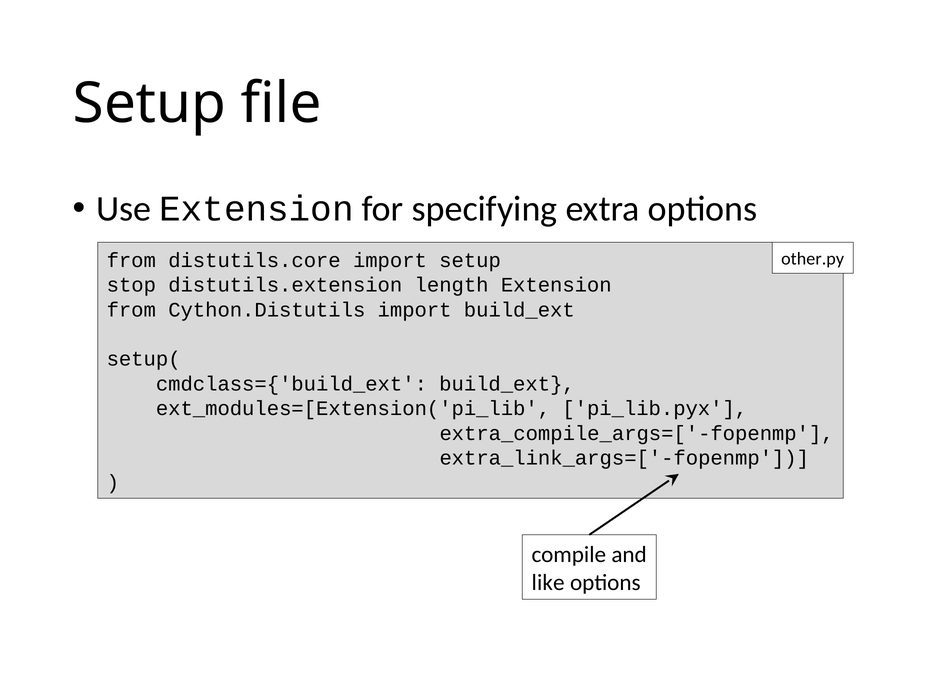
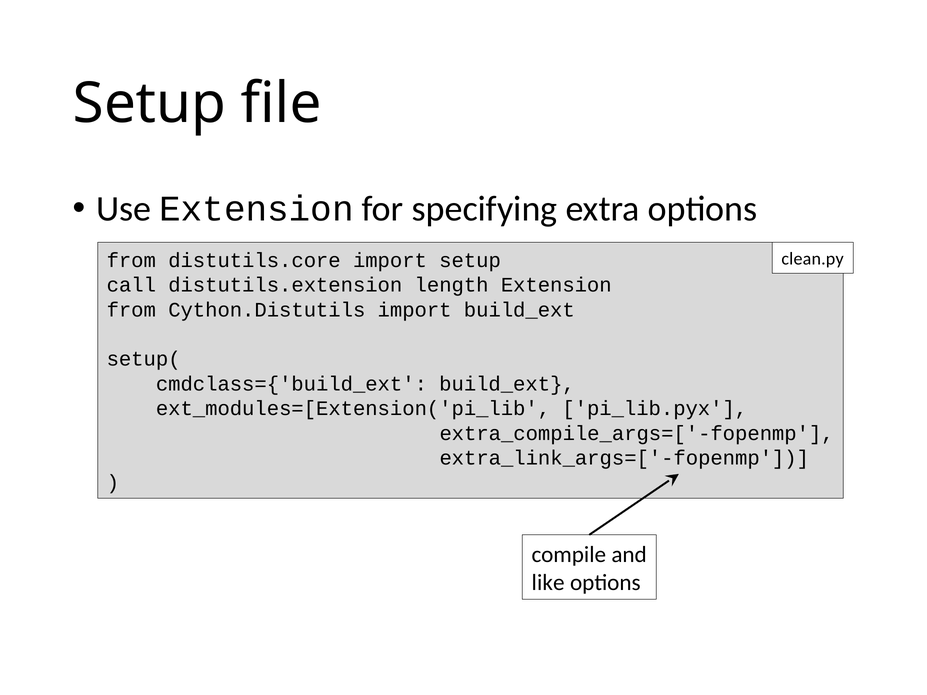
other.py: other.py -> clean.py (813, 259)
stop: stop -> call (131, 285)
